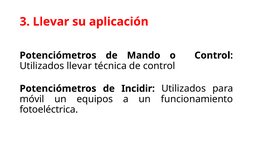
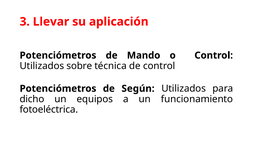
Utilizados llevar: llevar -> sobre (79, 66)
Incidir: Incidir -> Según (138, 89)
móvil: móvil -> dicho (32, 99)
